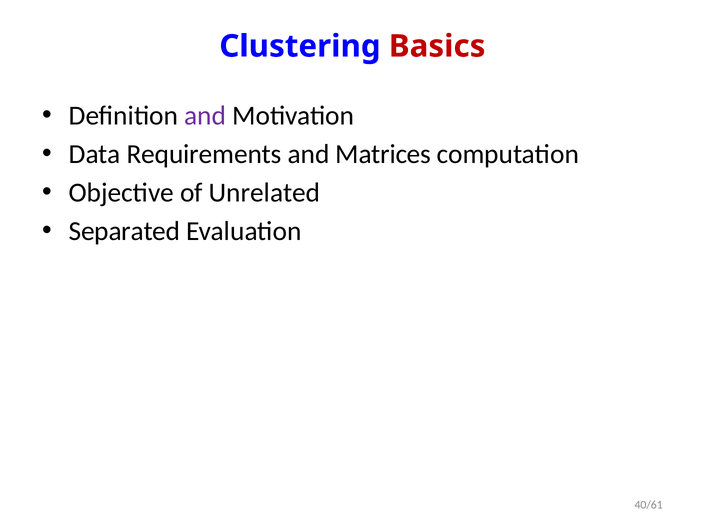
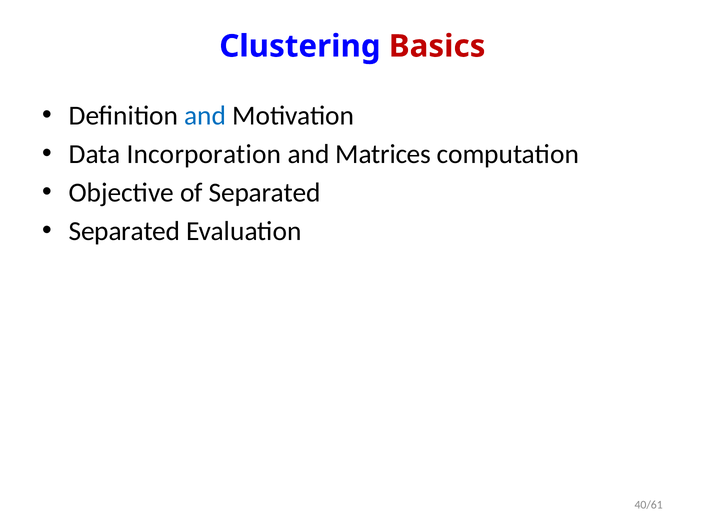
and colour: purple -> blue (205, 116)
Requirements: Requirements -> Incorporation (204, 154)
of Unrelated: Unrelated -> Separated (265, 193)
